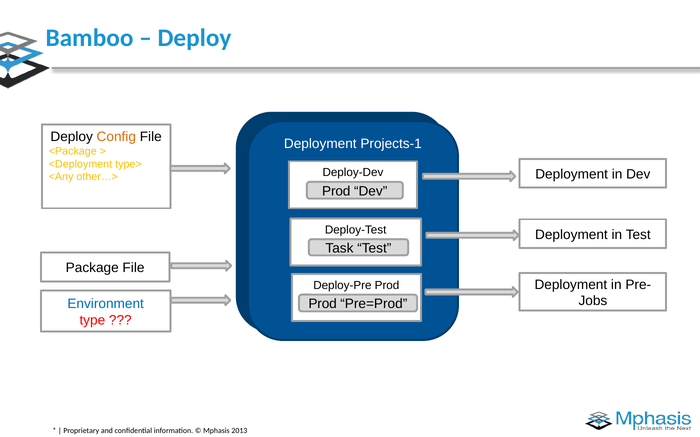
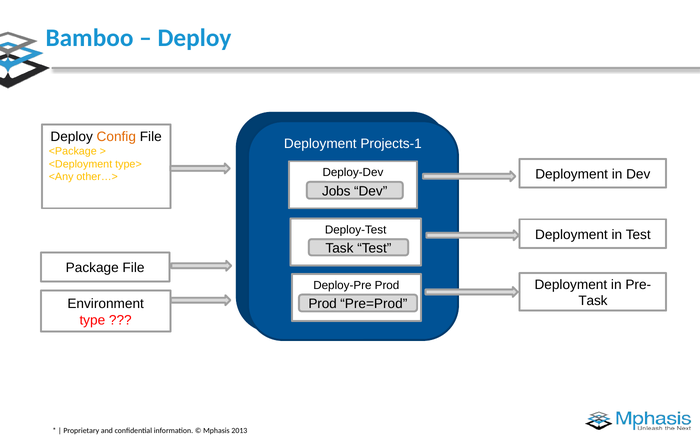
Prod: Prod -> Jobs (336, 191)
Jobs: Jobs -> Task (593, 301)
Environment colour: blue -> black (106, 304)
